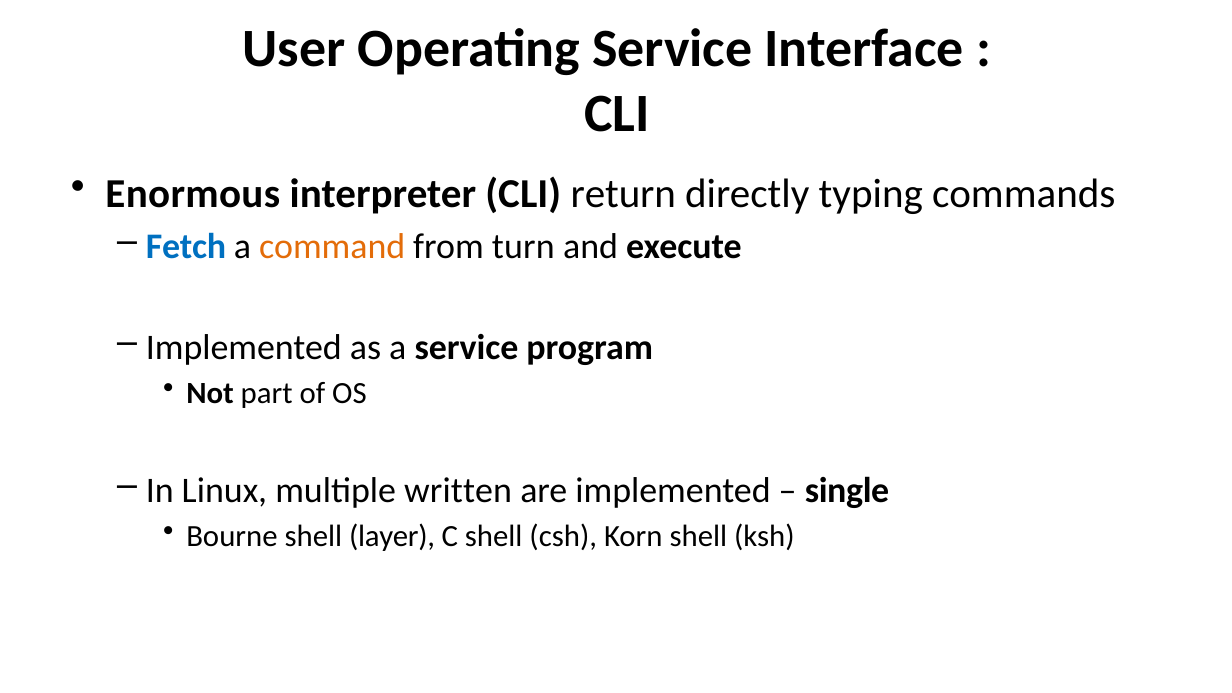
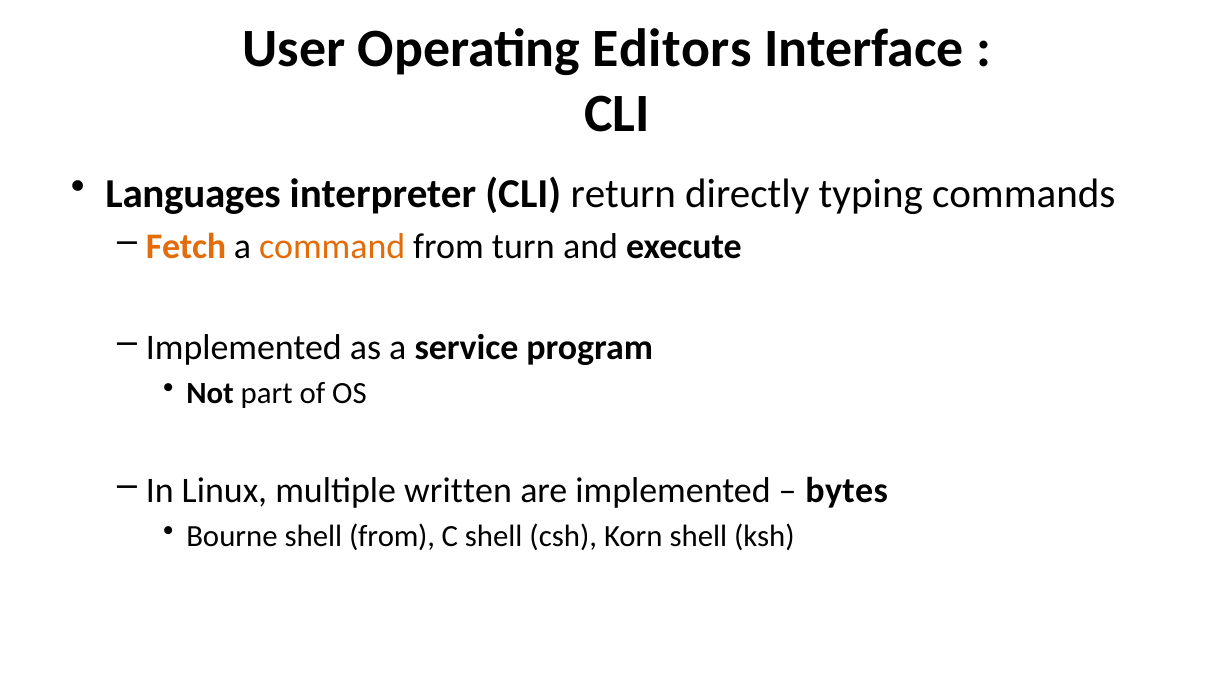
Operating Service: Service -> Editors (672, 49)
Enormous: Enormous -> Languages (193, 194)
Fetch colour: blue -> orange (186, 247)
single: single -> bytes (847, 491)
shell layer: layer -> from (392, 537)
